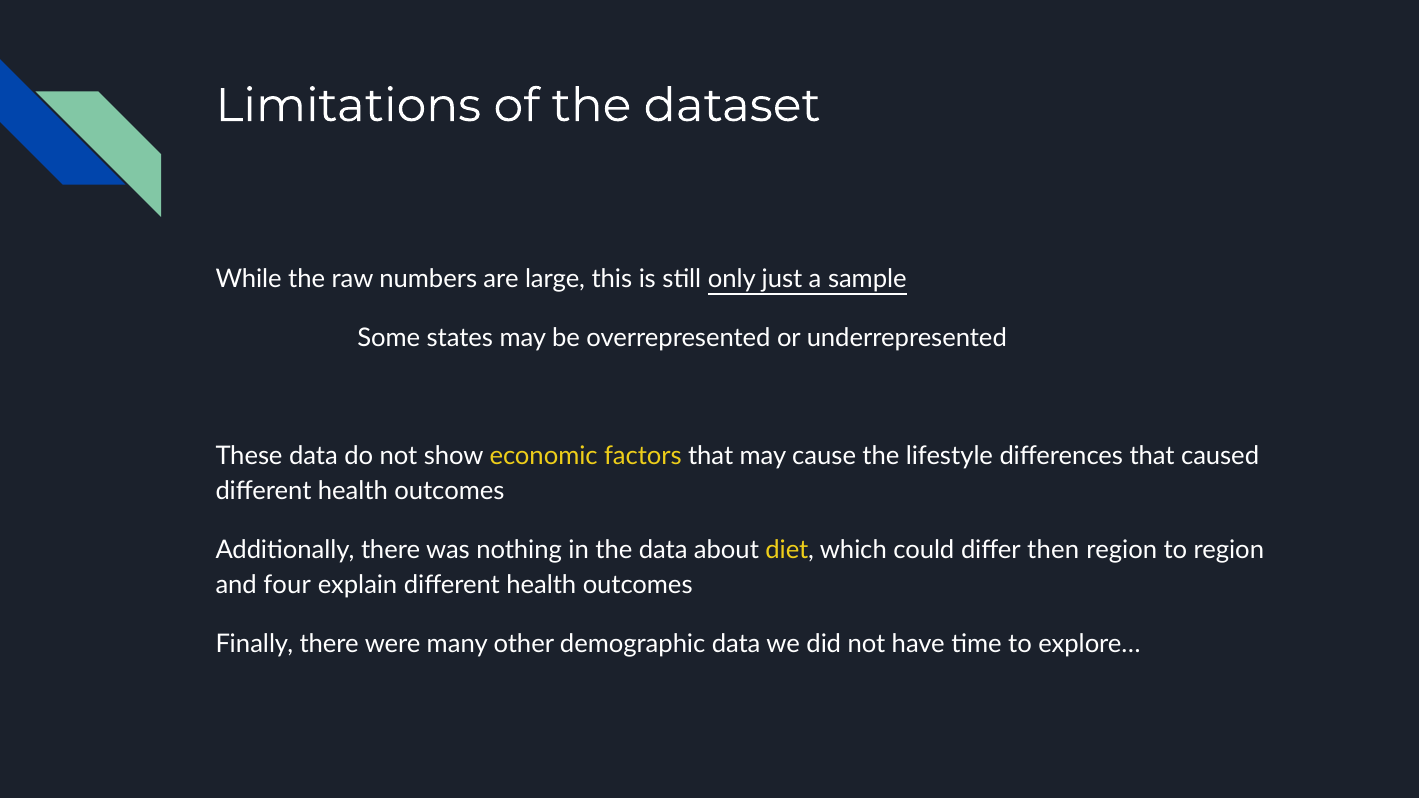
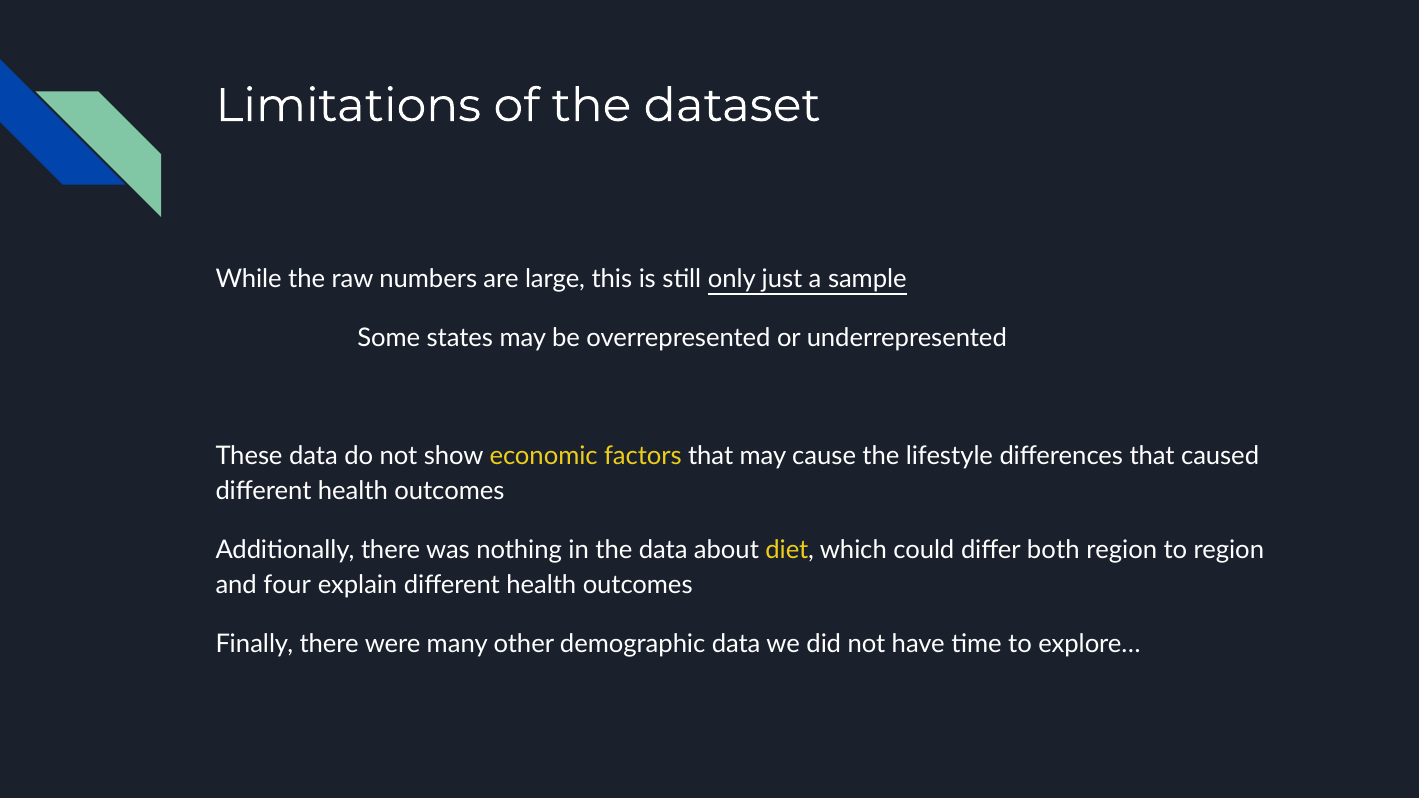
then: then -> both (1053, 550)
